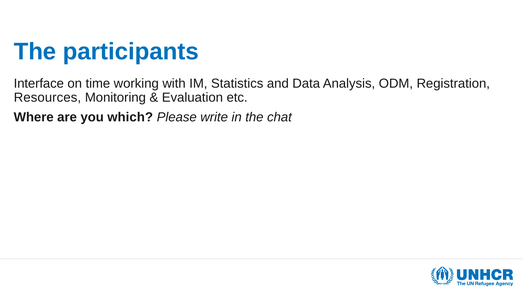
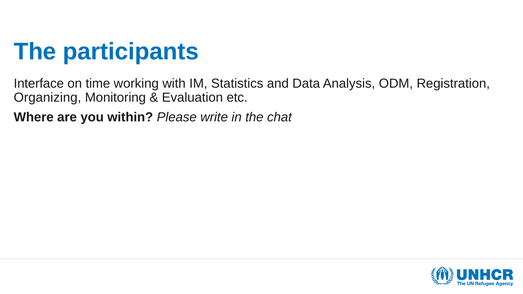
Resources: Resources -> Organizing (47, 98)
which: which -> within (130, 117)
